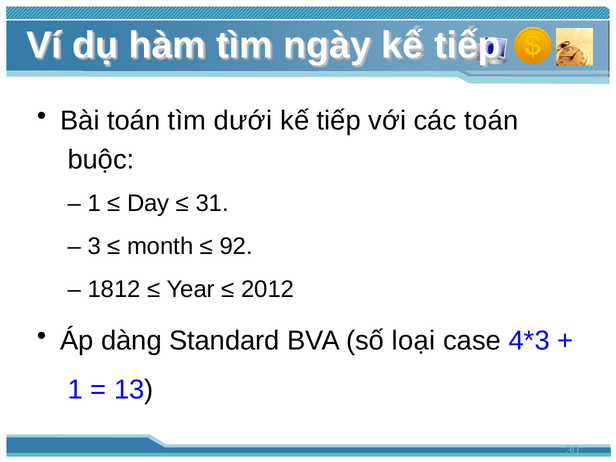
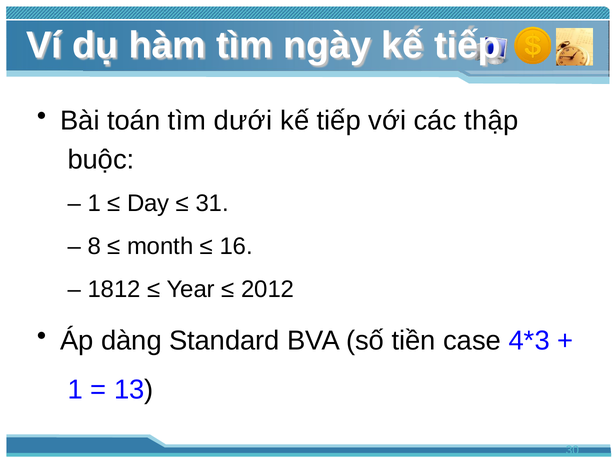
các toán: toán -> thập (491, 121)
3: 3 -> 8 (94, 246)
92: 92 -> 16 (236, 246)
loại: loại -> tiền (414, 341)
